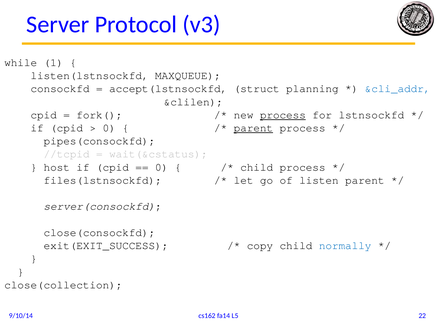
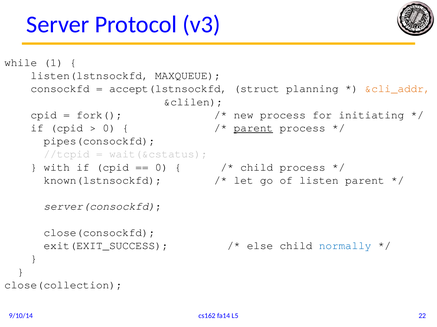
&cli_addr colour: blue -> orange (398, 89)
process underline: present -> none (283, 115)
lstnsockfd: lstnsockfd -> initiating (371, 115)
host: host -> with (57, 168)
files(lstnsockfd: files(lstnsockfd -> known(lstnsockfd (103, 181)
copy: copy -> else (260, 246)
